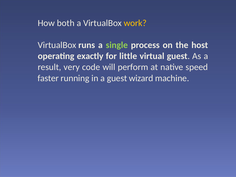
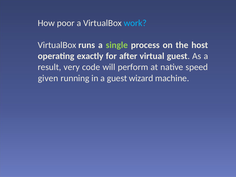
both: both -> poor (66, 23)
work colour: yellow -> light blue (135, 23)
little: little -> after (128, 56)
faster: faster -> given (48, 78)
